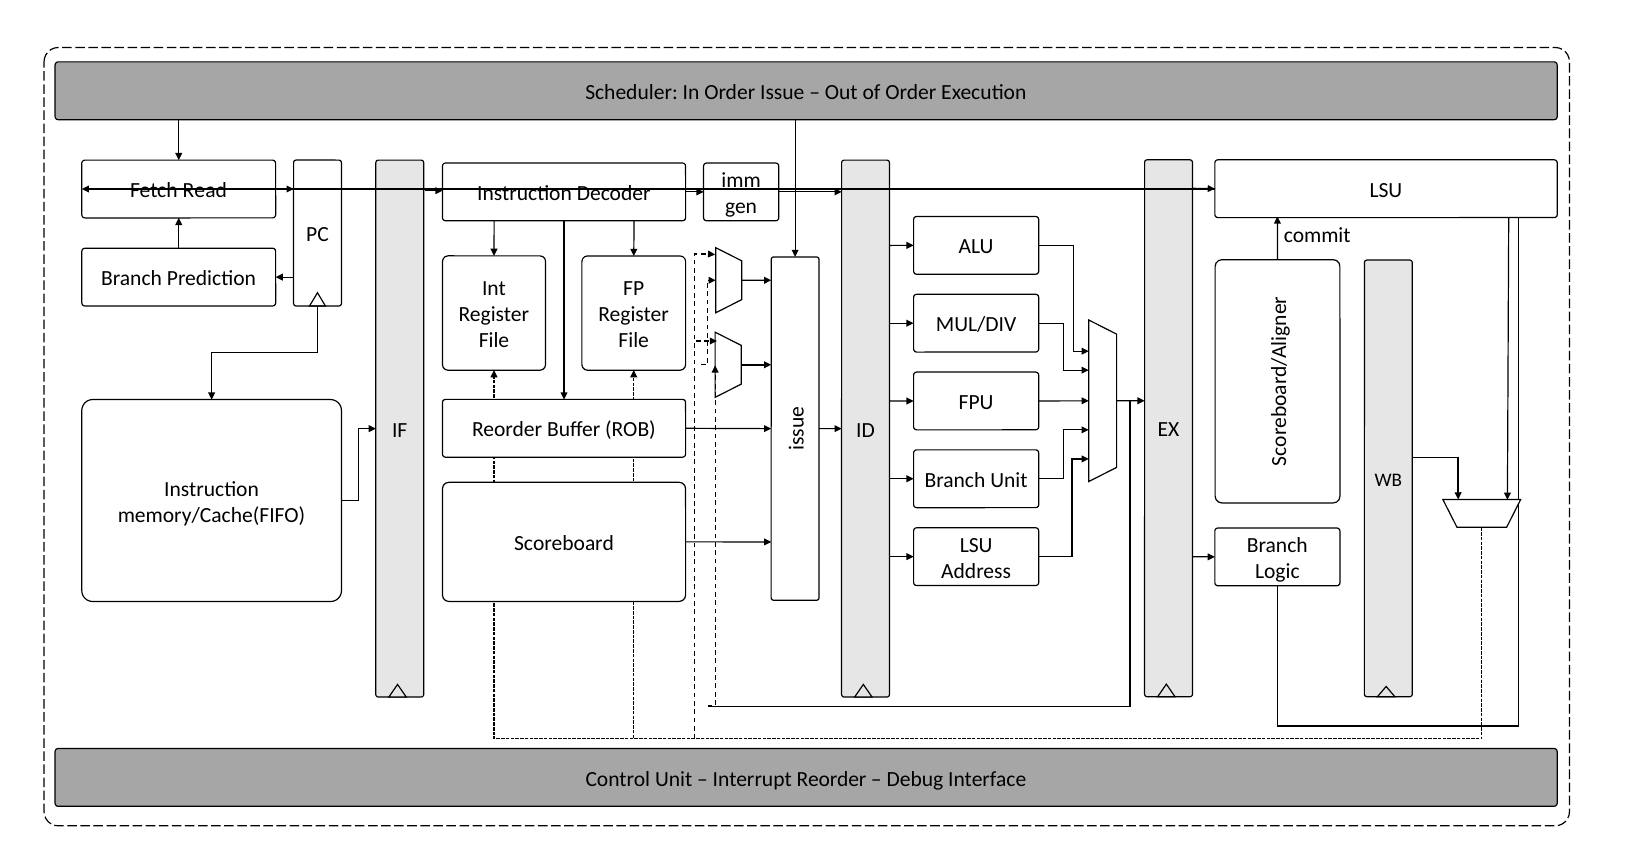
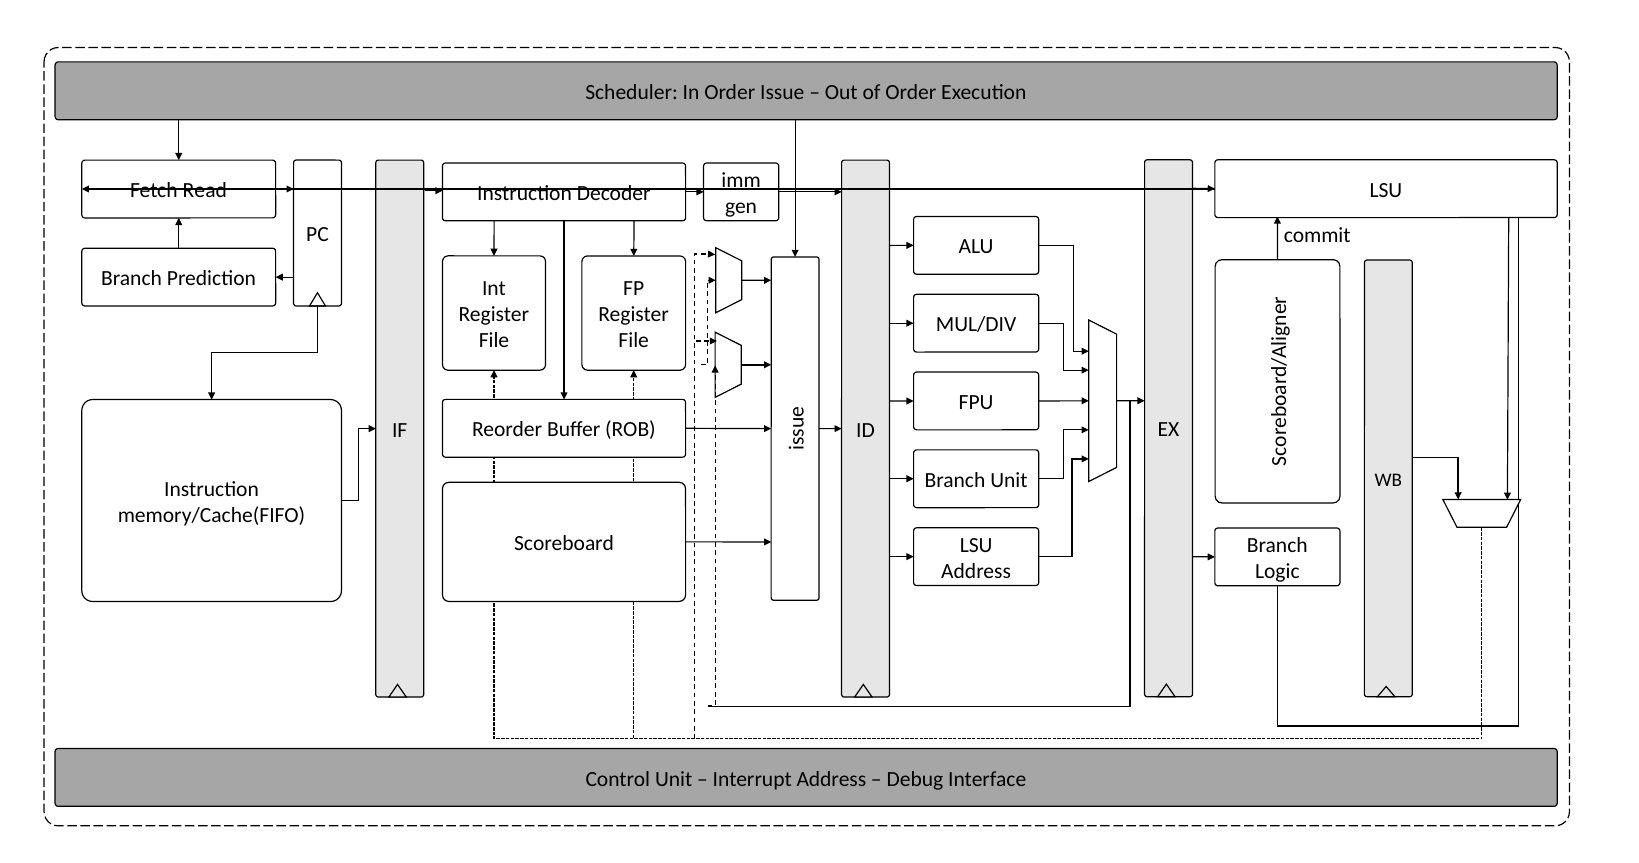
Interrupt Reorder: Reorder -> Address (831, 779)
